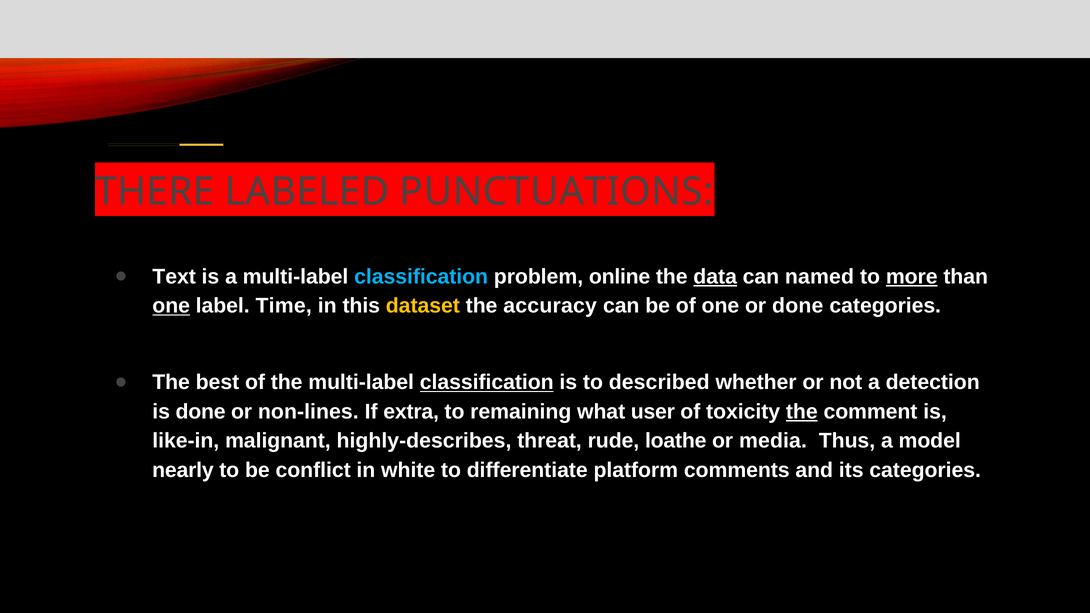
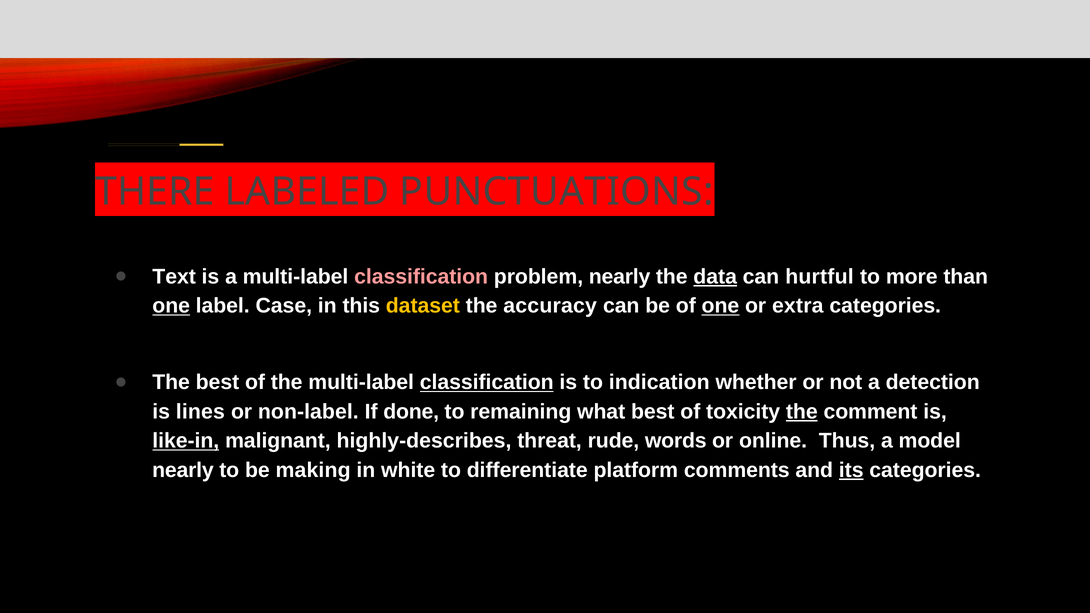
classification colour: light blue -> pink (421, 277)
problem online: online -> nearly (620, 277)
named: named -> hurtful (819, 277)
more underline: present -> none (912, 277)
Time: Time -> Case (284, 306)
one underline: none -> present (720, 306)
or done: done -> extra (798, 306)
described: described -> indication (659, 383)
is done: done -> lines (200, 412)
non-lines: non-lines -> non-label (308, 412)
extra: extra -> done (411, 412)
what user: user -> best (653, 412)
like-in underline: none -> present (186, 441)
loathe: loathe -> words (676, 441)
media: media -> online (773, 441)
conflict: conflict -> making (313, 470)
its underline: none -> present (851, 470)
